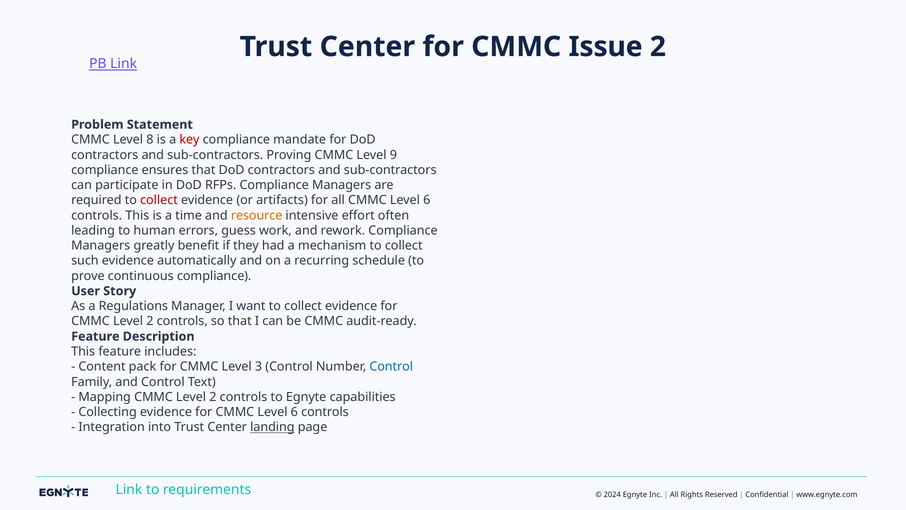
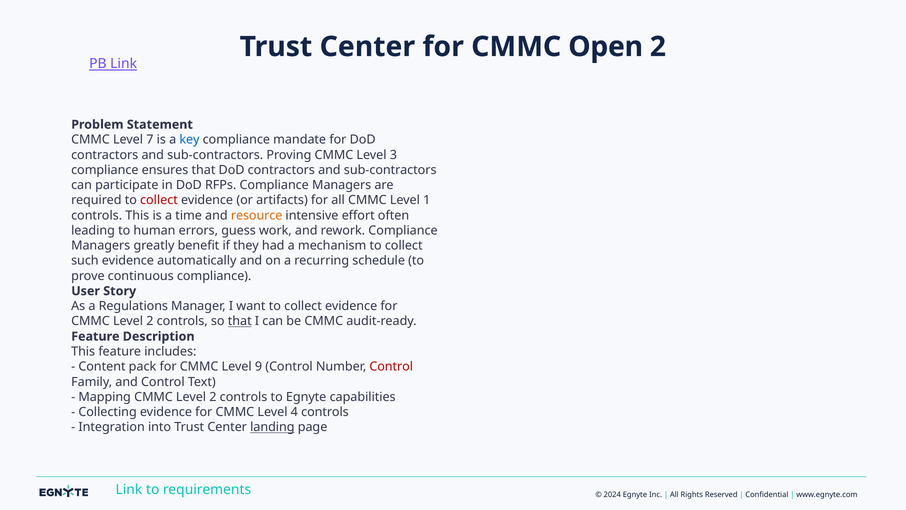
Issue: Issue -> Open (606, 47)
8: 8 -> 7 (150, 140)
key colour: red -> blue (189, 140)
9: 9 -> 3 (393, 155)
all CMMC Level 6: 6 -> 1 (427, 200)
that underline: none -> present (240, 321)
3: 3 -> 9 (259, 366)
Control colour: blue -> red (391, 366)
for CMMC Level 6: 6 -> 4 (294, 412)
